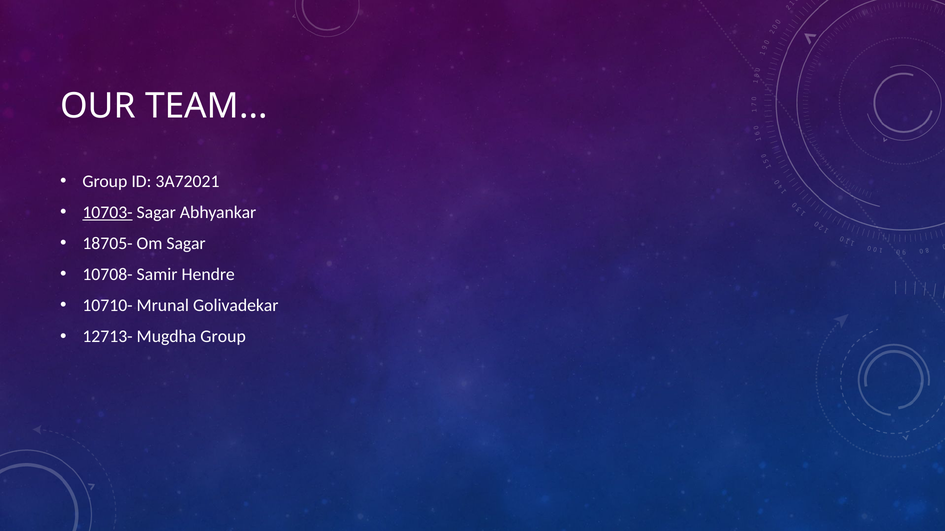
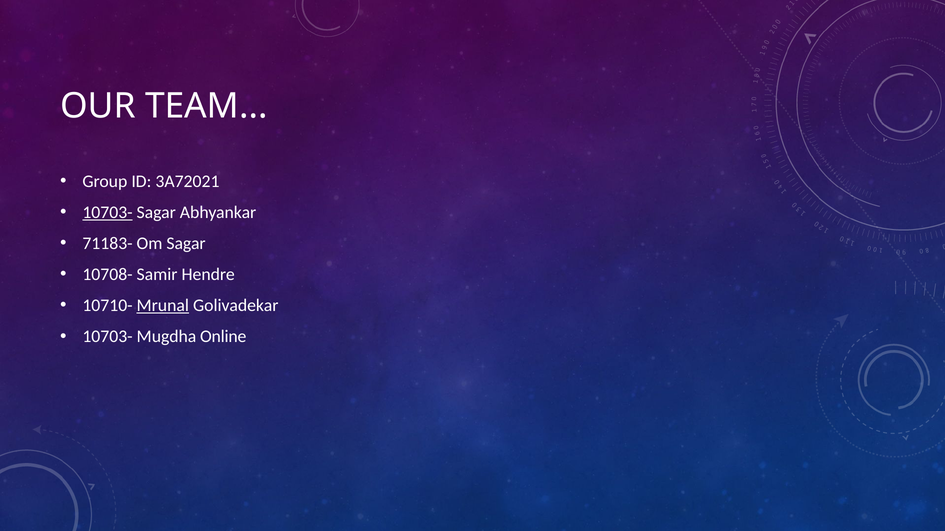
18705-: 18705- -> 71183- (108, 244)
Mrunal underline: none -> present (163, 306)
12713-: 12713- -> 10703- (108, 337)
Mugdha Group: Group -> Online (223, 337)
